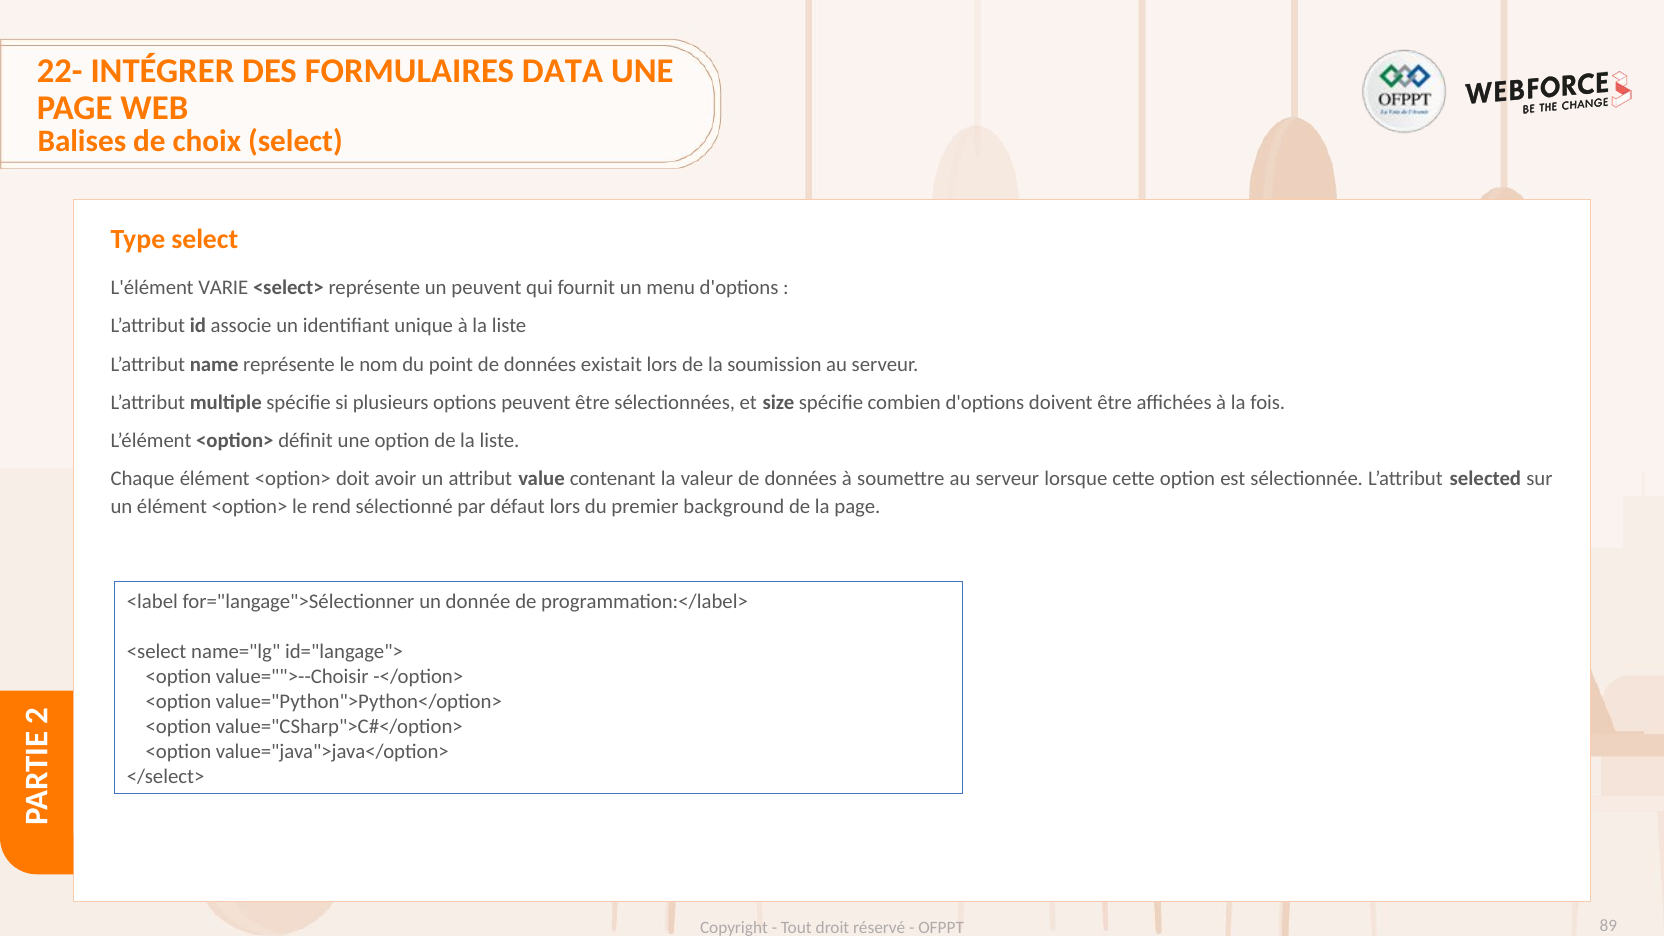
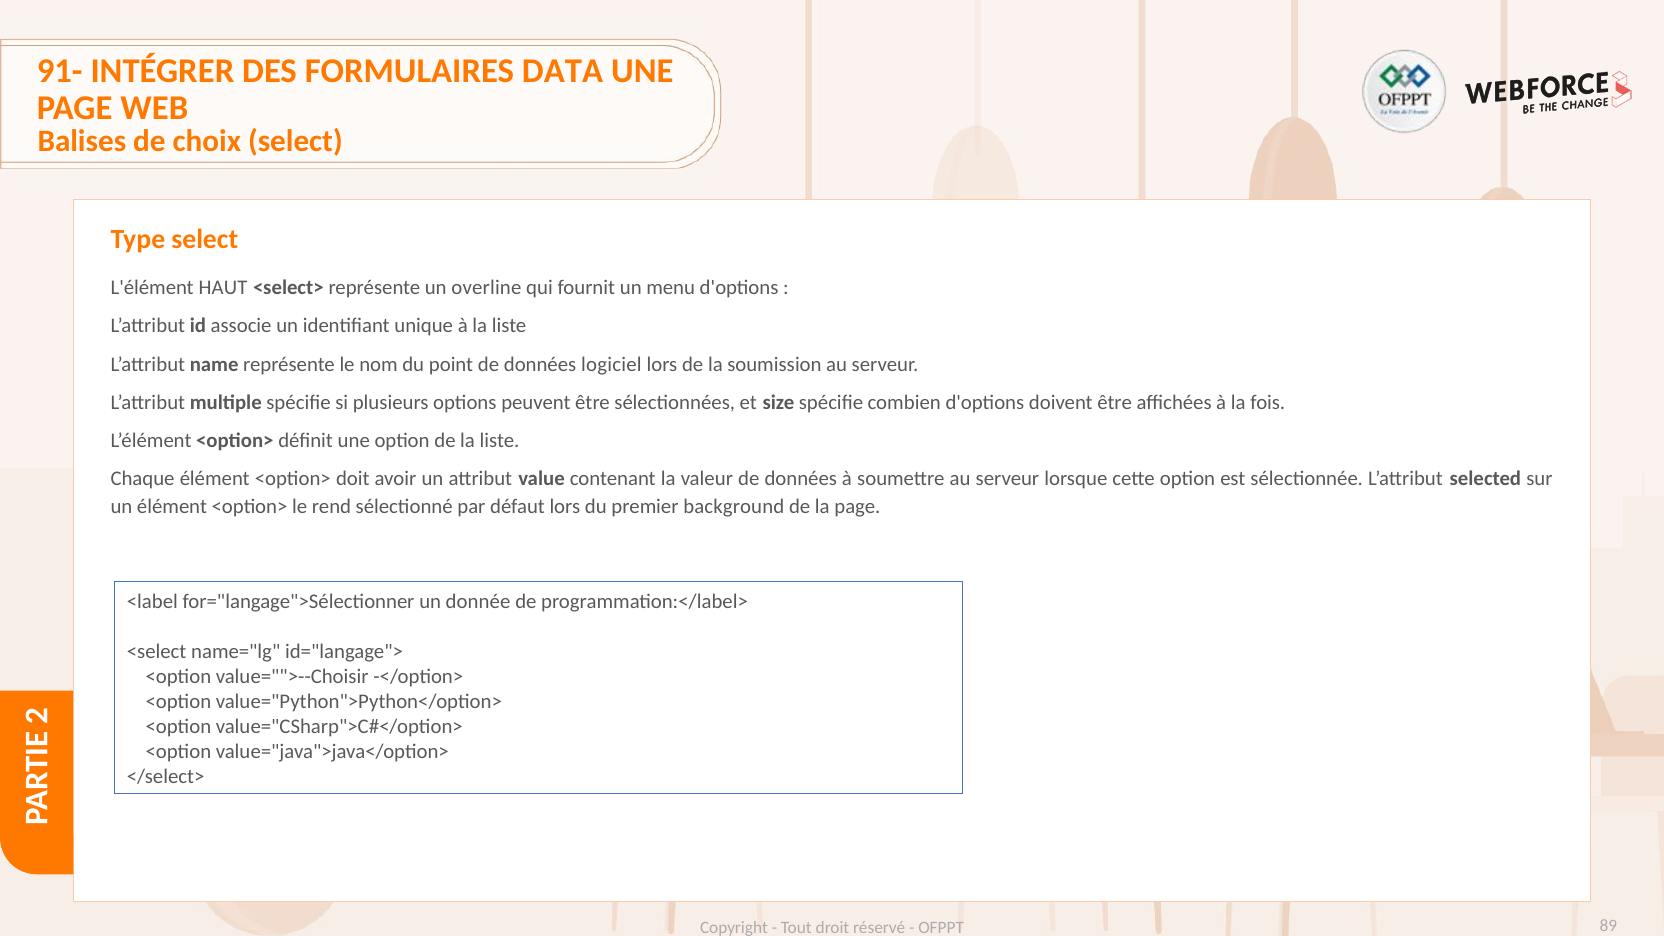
22-: 22- -> 91- (60, 71)
VARIE: VARIE -> HAUT (223, 288)
un peuvent: peuvent -> overline (486, 288)
existait: existait -> logiciel (611, 364)
